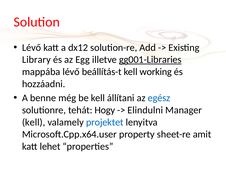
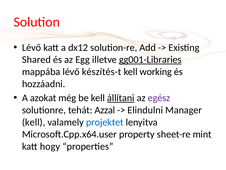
Library: Library -> Shared (36, 59)
beállítás-t: beállítás-t -> készítés-t (102, 72)
benne: benne -> azokat (43, 98)
állítani underline: none -> present (121, 98)
egész colour: blue -> purple (159, 98)
Hogy: Hogy -> Azzal (105, 110)
amit: amit -> mint (202, 134)
lehet: lehet -> hogy (50, 146)
